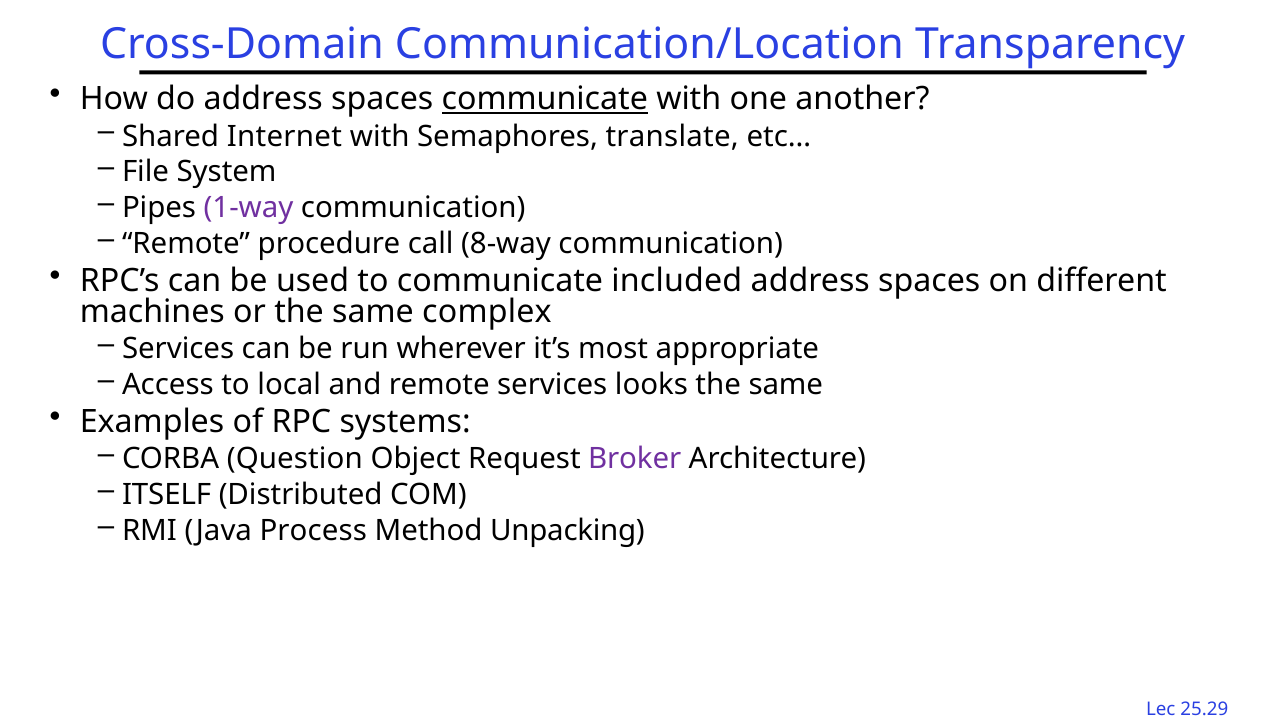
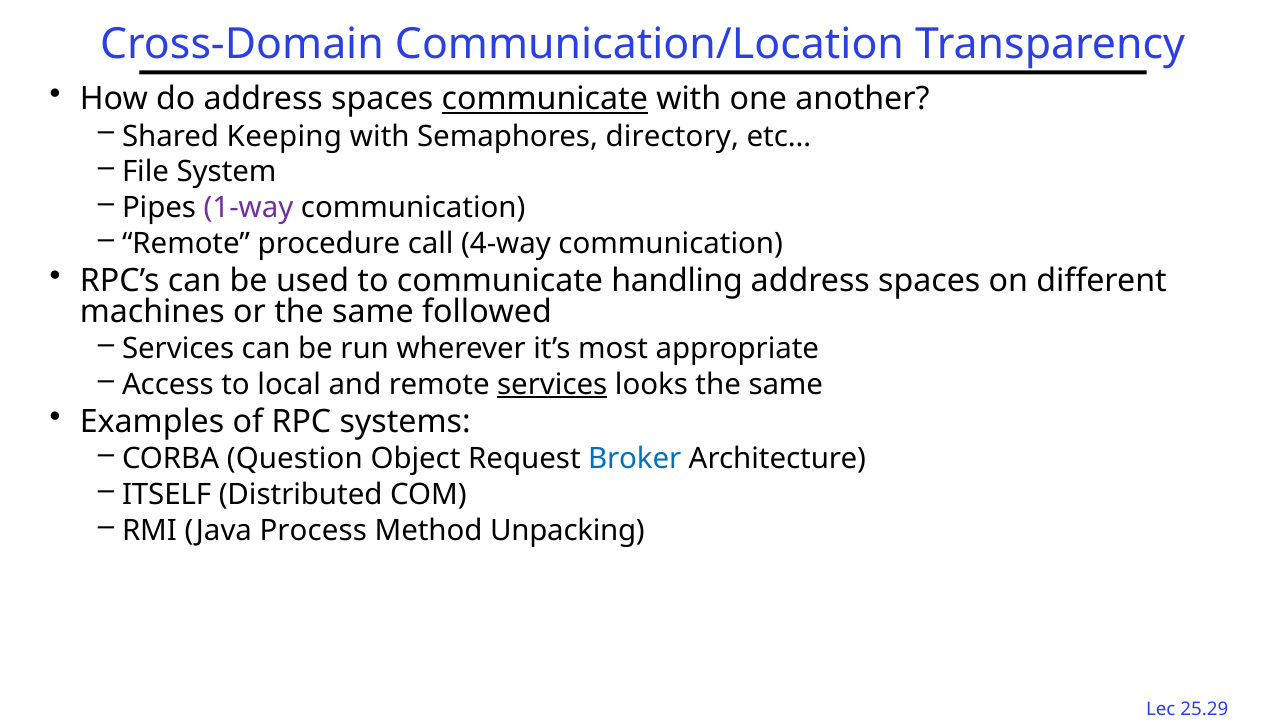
Internet: Internet -> Keeping (284, 136)
translate: translate -> directory (672, 136)
8-way: 8-way -> 4-way (506, 243)
included: included -> handling (677, 281)
complex: complex -> followed (487, 312)
services underline: none -> present (552, 384)
Broker colour: purple -> blue (635, 459)
